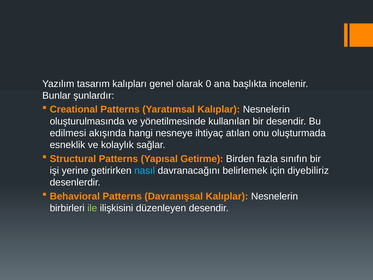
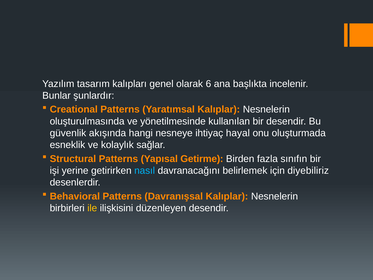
0: 0 -> 6 (208, 84)
edilmesi: edilmesi -> güvenlik (68, 133)
atılan: atılan -> hayal (238, 133)
ile colour: light green -> yellow (92, 208)
